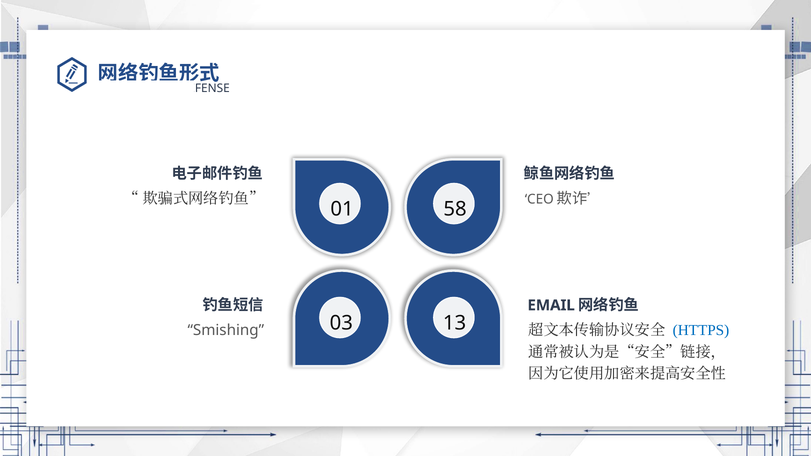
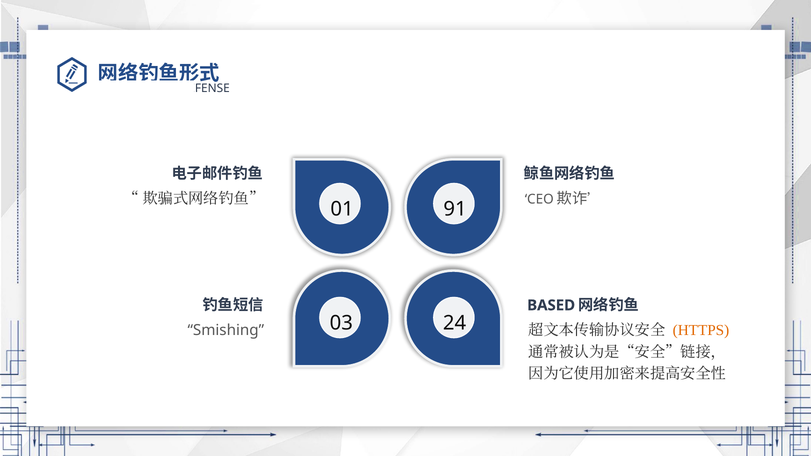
58: 58 -> 91 (455, 209)
EMAIL: EMAIL -> BASED (551, 305)
13: 13 -> 24 (455, 323)
HTTPS colour: blue -> orange (701, 330)
